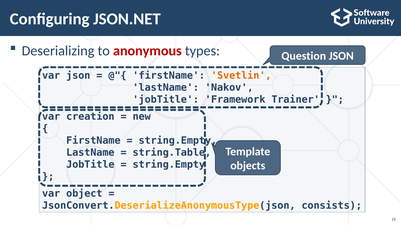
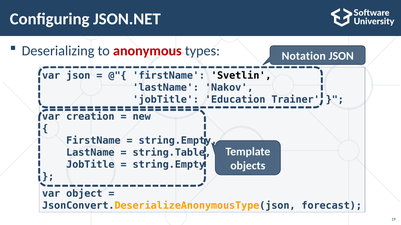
Question: Question -> Notation (304, 56)
Svetlin colour: orange -> black (241, 76)
Framework: Framework -> Education (235, 100)
consists: consists -> forecast (332, 206)
